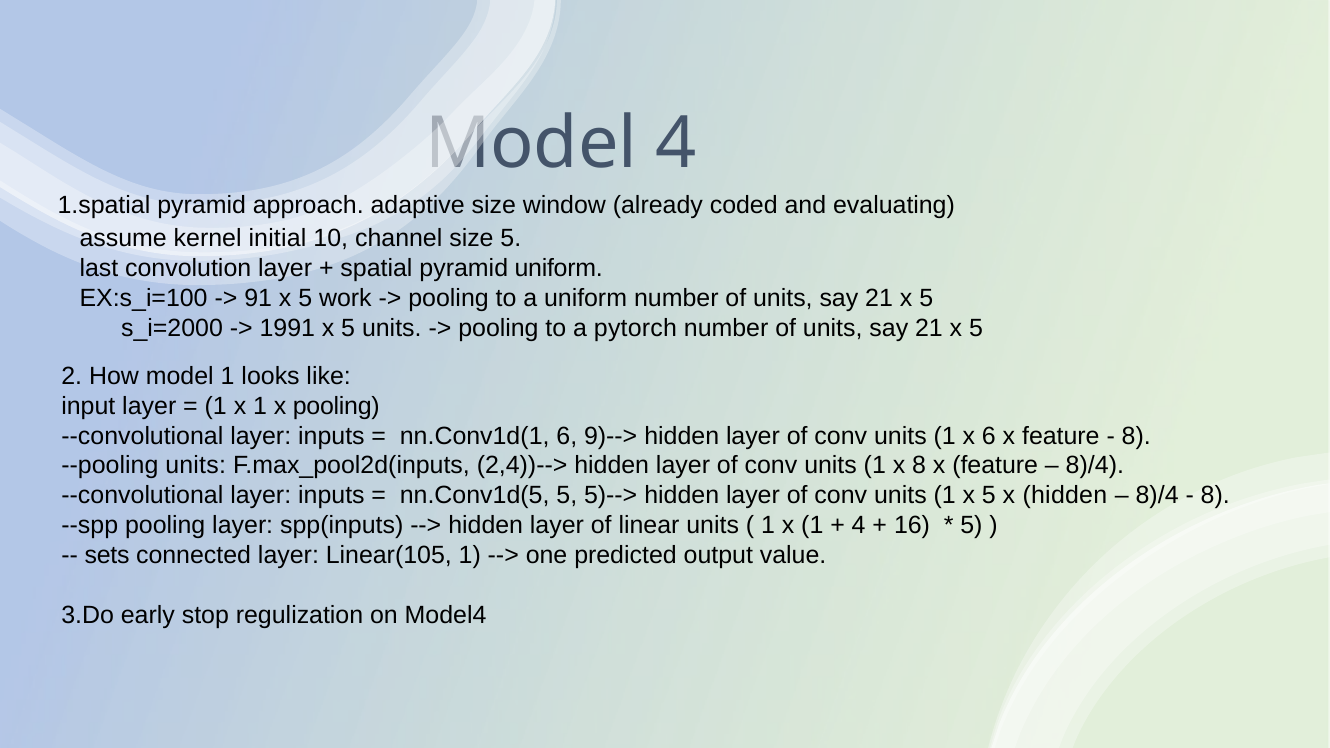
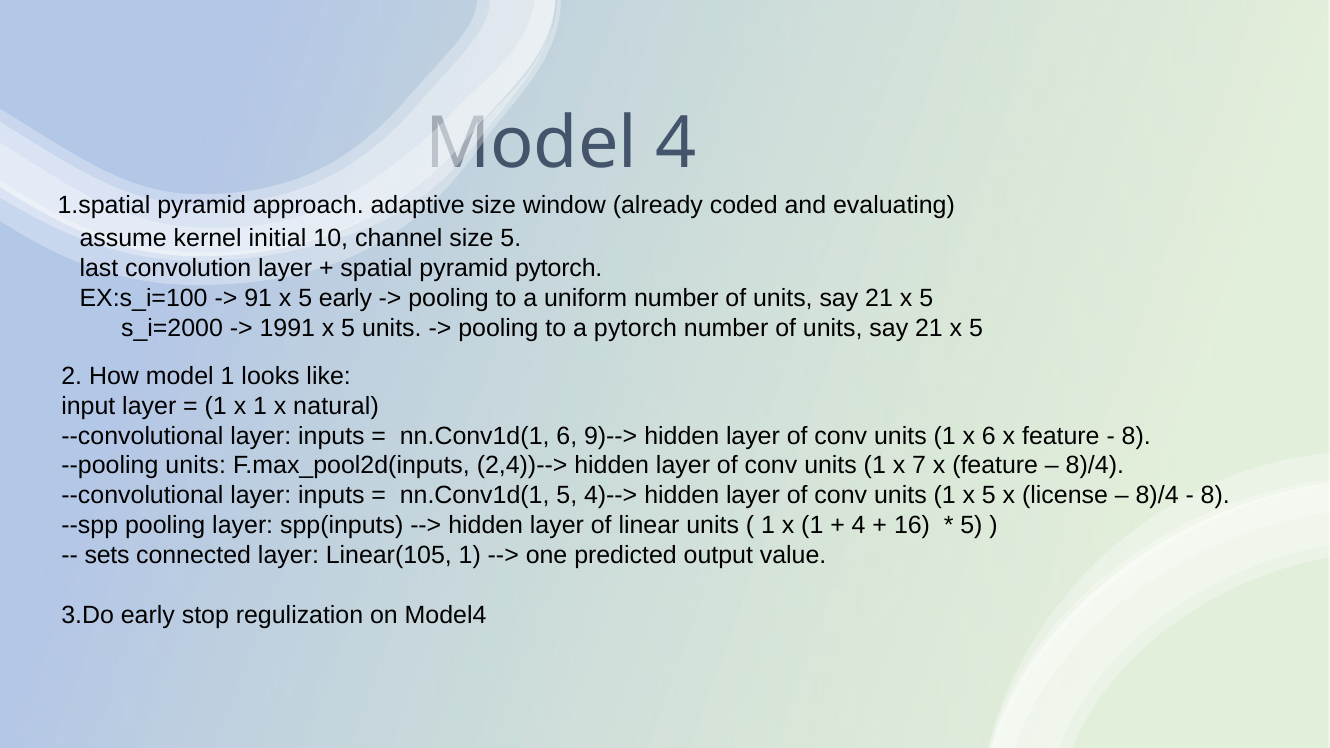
pyramid uniform: uniform -> pytorch (559, 268)
5 work: work -> early (345, 298)
x pooling: pooling -> natural (336, 406)
x 8: 8 -> 7 (919, 466)
nn.Conv1d(5: nn.Conv1d(5 -> nn.Conv1d(1 (475, 496)
5)-->: 5)--> -> 4)--> (611, 496)
x hidden: hidden -> license (1065, 496)
